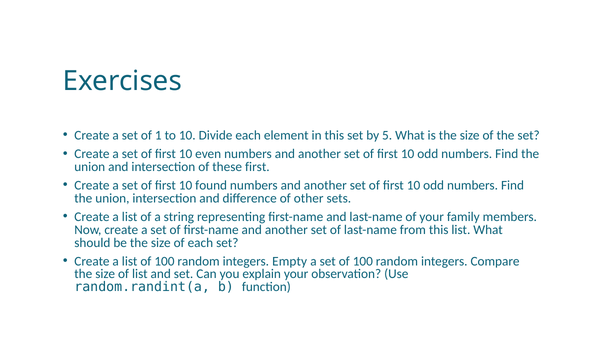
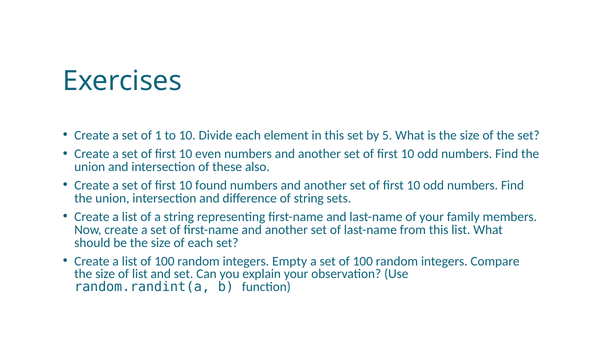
these first: first -> also (257, 167)
of other: other -> string (309, 198)
